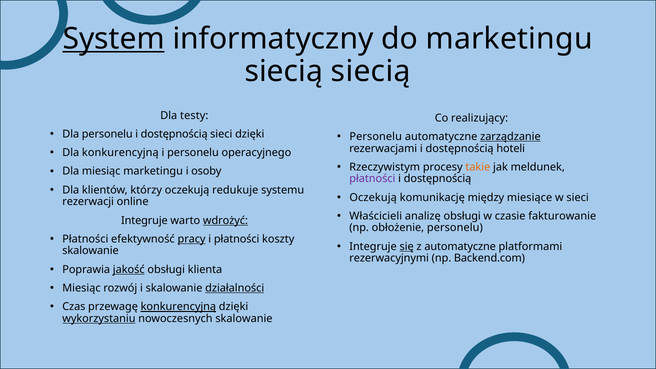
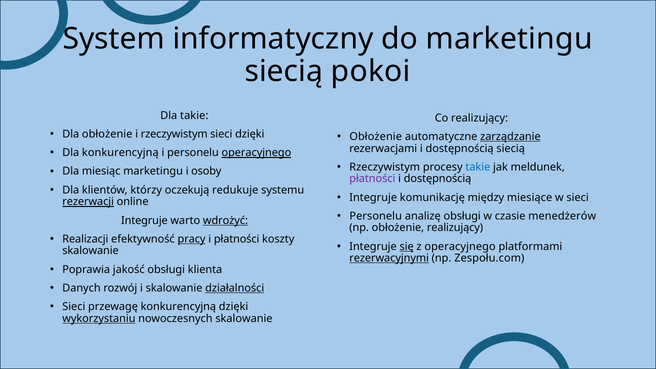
System underline: present -> none (114, 39)
siecią siecią: siecią -> pokoi (371, 71)
Dla testy: testy -> takie (194, 115)
Dla personelu: personelu -> obłożenie (107, 134)
dostępnością: dostępnością -> rzeczywistym (174, 134)
Personelu: Personelu -> Obłożenie (376, 137)
dostępnością hoteli: hoteli -> siecią (511, 148)
operacyjnego underline: none -> present (256, 153)
takie colour: orange -> blue (478, 167)
Oczekują: Oczekują -> Integruje (373, 197)
rezerwacji underline: none -> present (88, 202)
Właścicieli: Właścicieli -> Personelu (376, 216)
fakturowanie: fakturowanie -> menedżerów (562, 216)
obłożenie personelu: personelu -> realizujący (455, 228)
Płatności: Płatności -> Realizacji (85, 239)
z automatyczne: automatyczne -> operacyjnego (460, 246)
rezerwacyjnymi underline: none -> present (389, 258)
Backend.com: Backend.com -> Zespołu.com (489, 258)
jakość underline: present -> none (129, 269)
Miesiąc: Miesiąc -> Danych (81, 288)
Czas: Czas -> Sieci (74, 307)
konkurencyjną underline: present -> none (178, 307)
